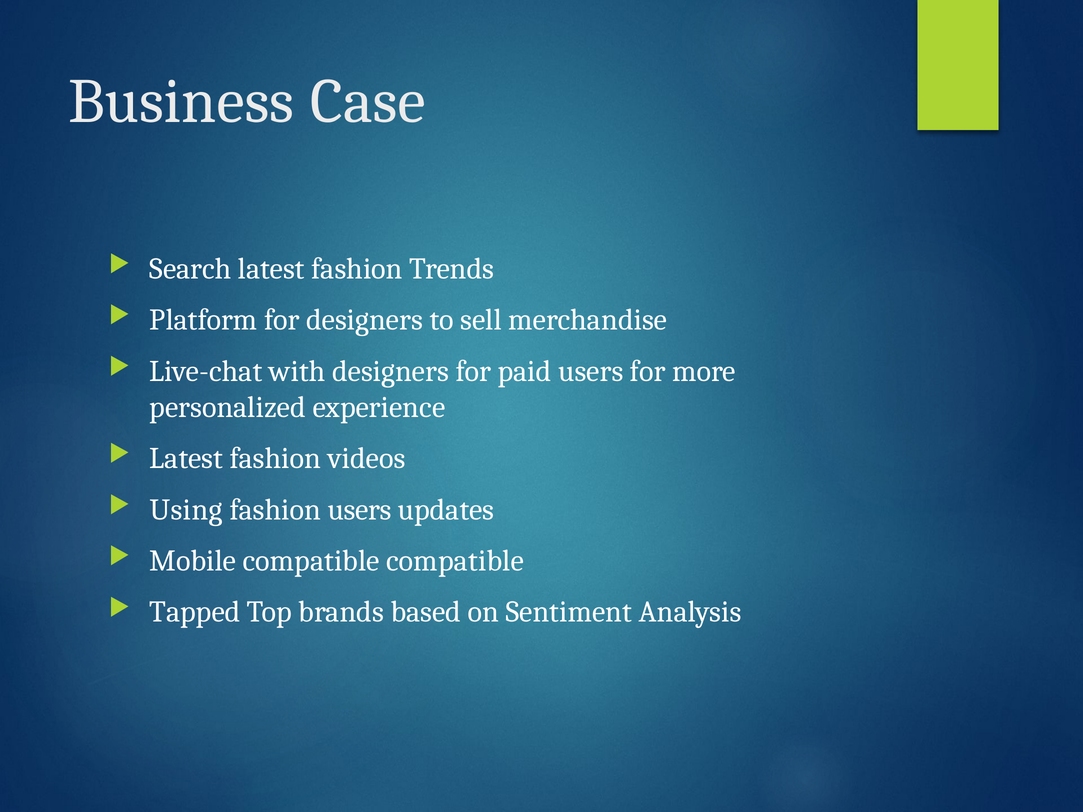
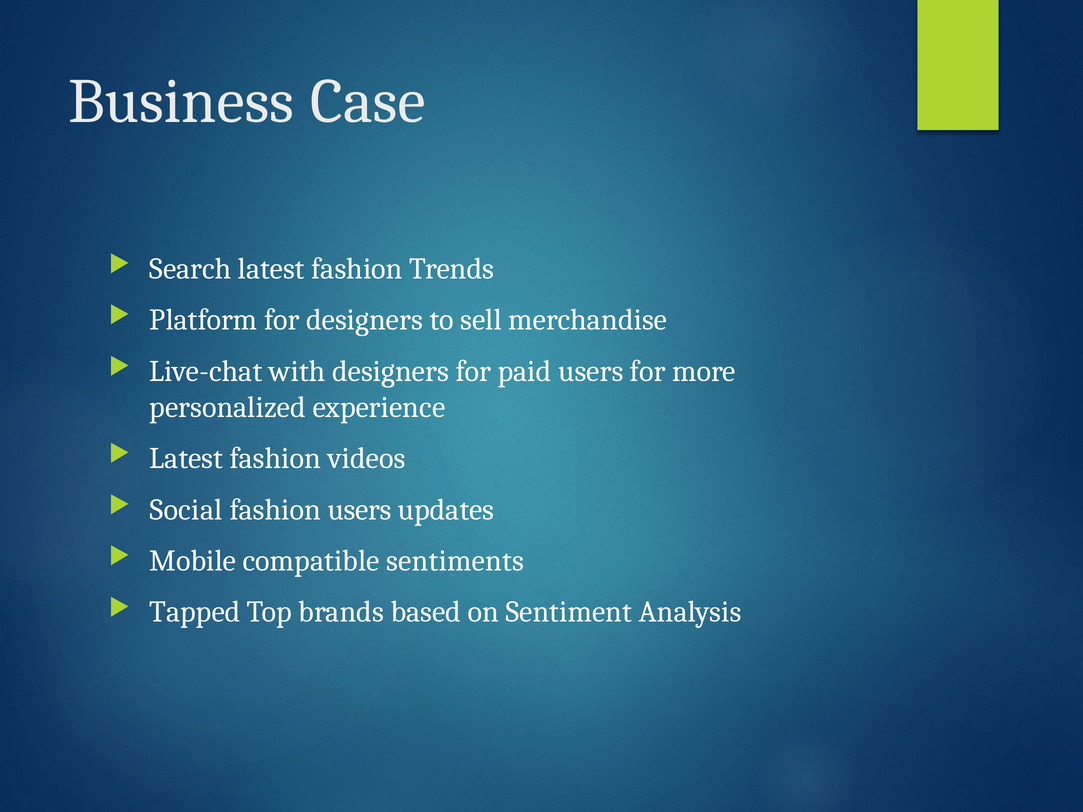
Using: Using -> Social (186, 510)
compatible compatible: compatible -> sentiments (455, 561)
